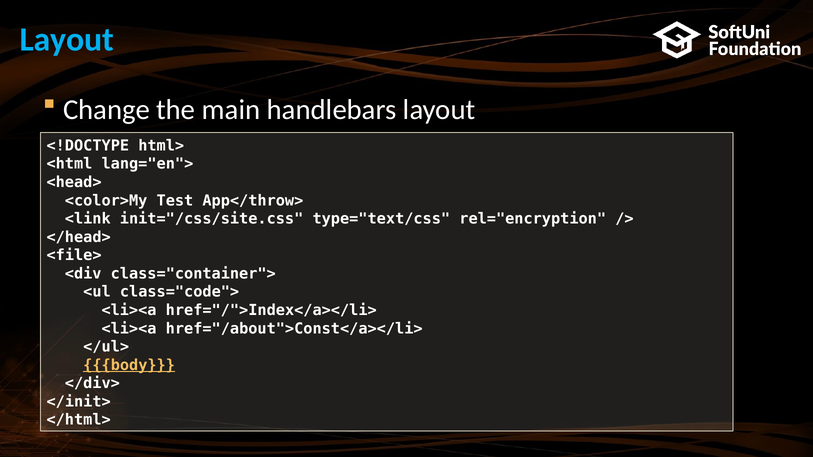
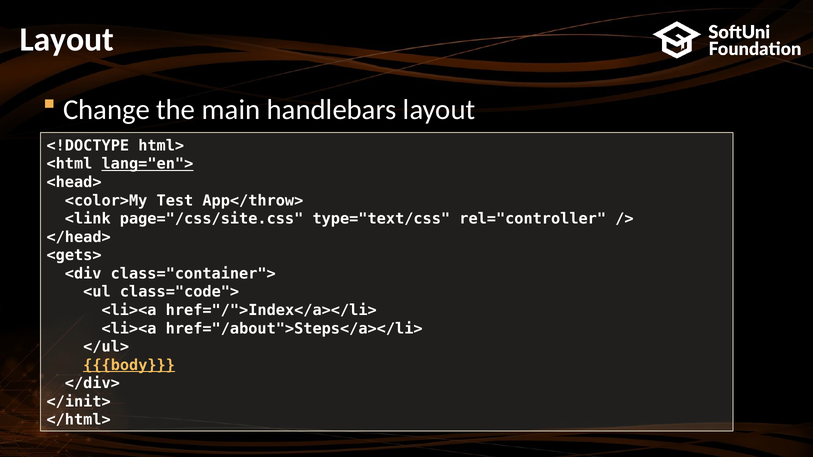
Layout colour: light blue -> white (67, 40)
lang="en"> underline: none -> present (147, 164)
init="/css/site.css: init="/css/site.css -> page="/css/site.css (212, 219)
rel="encryption: rel="encryption -> rel="controller (533, 219)
<file>: <file> -> <gets> (74, 256)
href="/about">Const</a></li>: href="/about">Const</a></li> -> href="/about">Steps</a></li> (294, 329)
